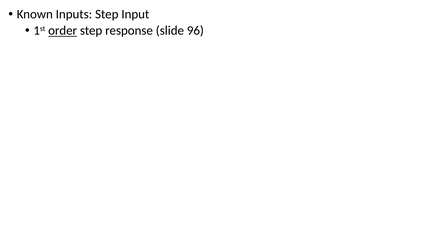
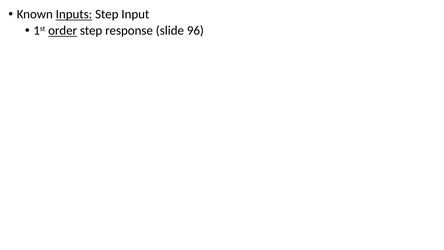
Inputs underline: none -> present (74, 14)
